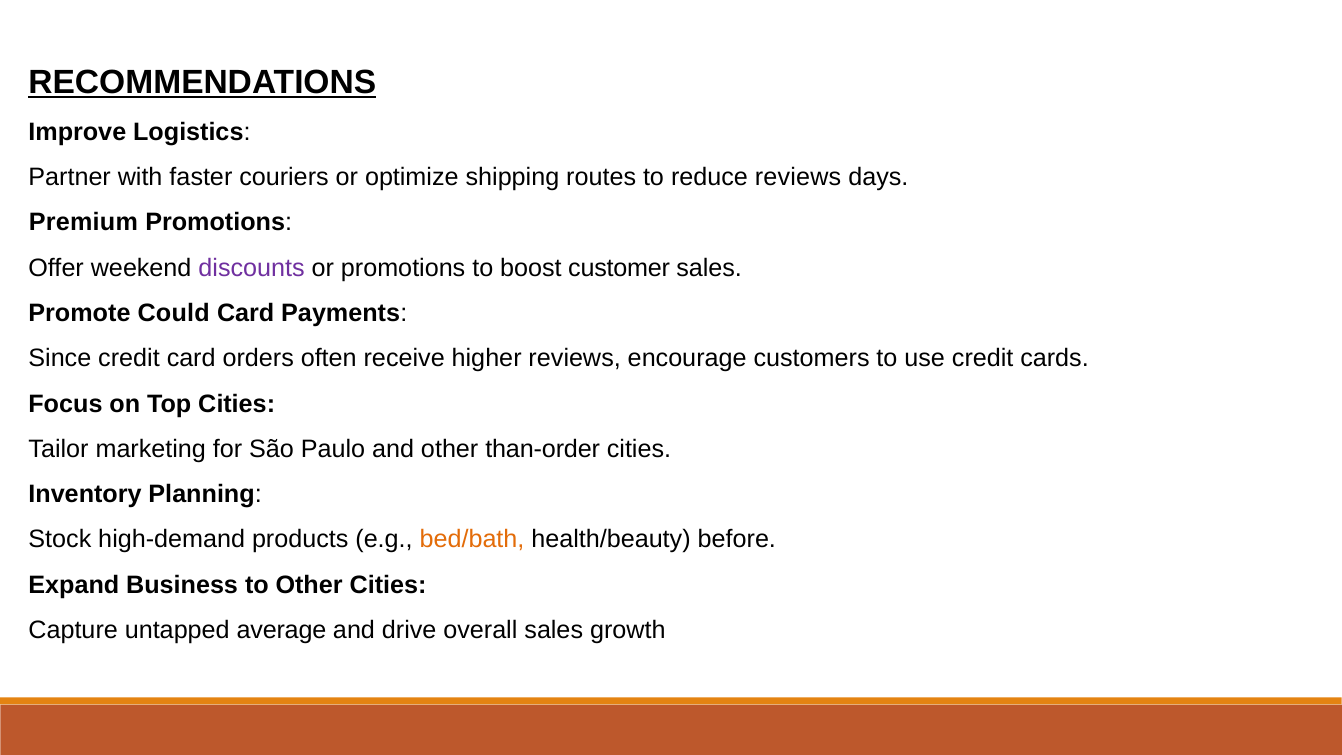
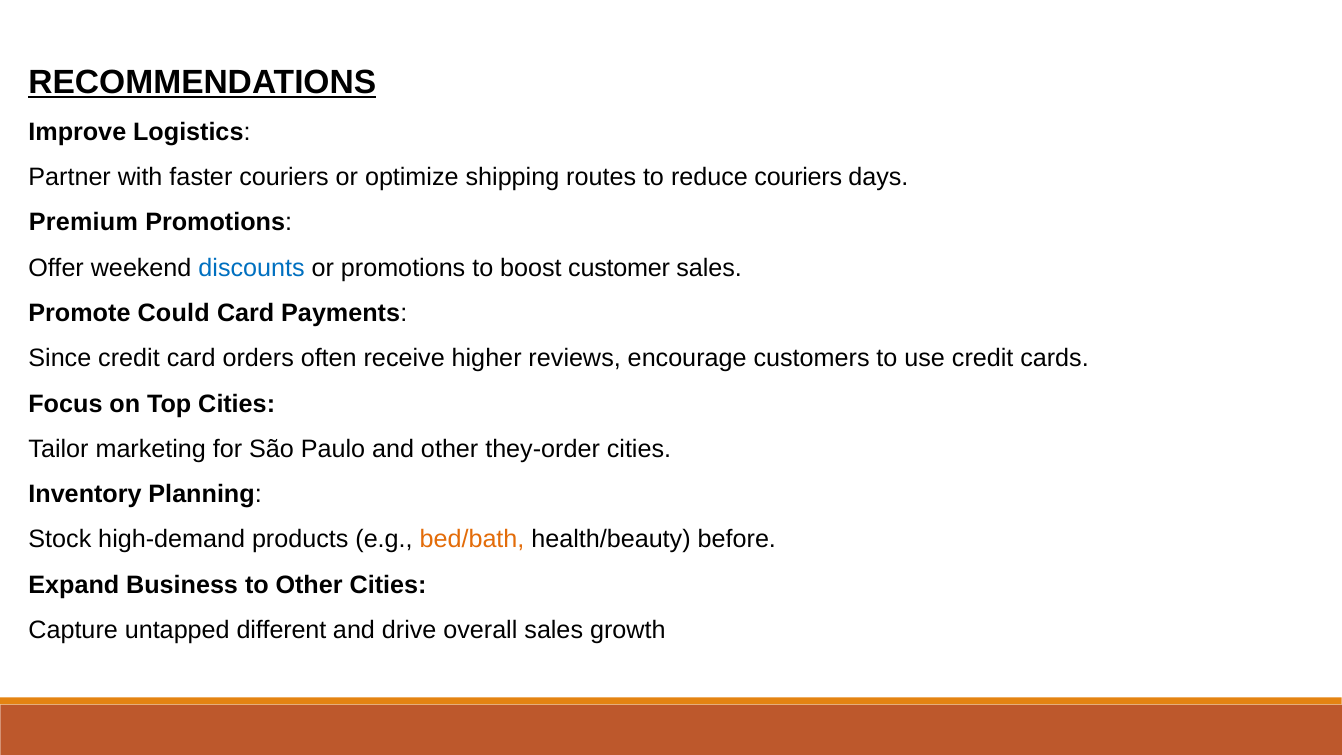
reduce reviews: reviews -> couriers (798, 177)
discounts colour: purple -> blue (252, 268)
than-order: than-order -> they-order (543, 449)
average: average -> different (281, 630)
